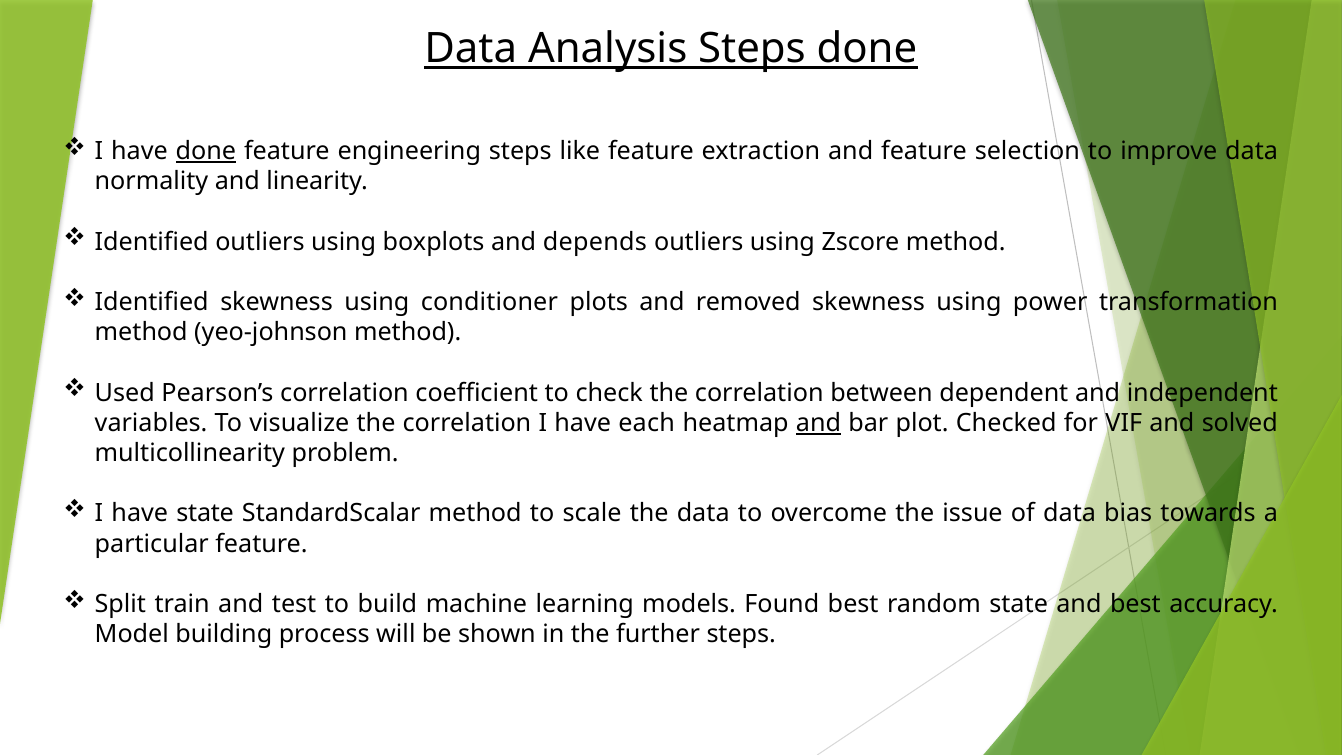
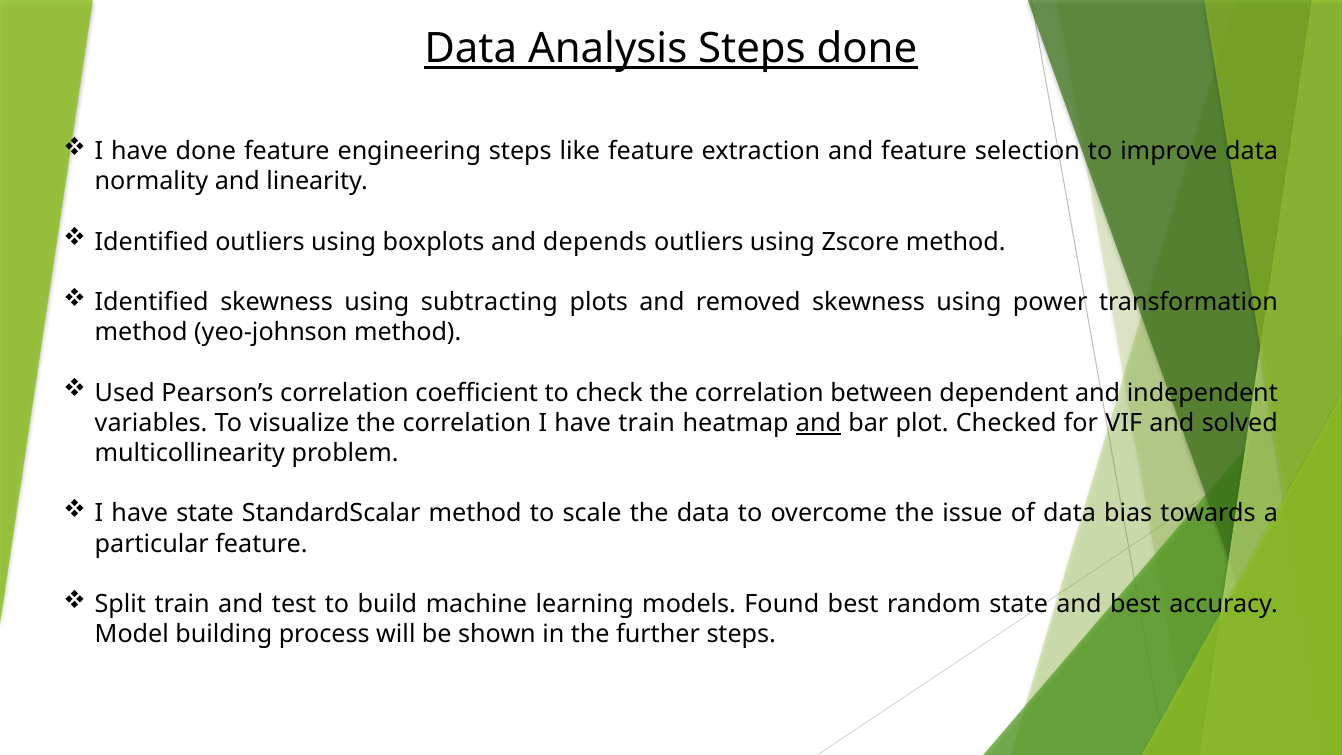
done underline: present -> none (206, 151)
conditioner: conditioner -> subtracting (489, 302)
have each: each -> train (647, 423)
